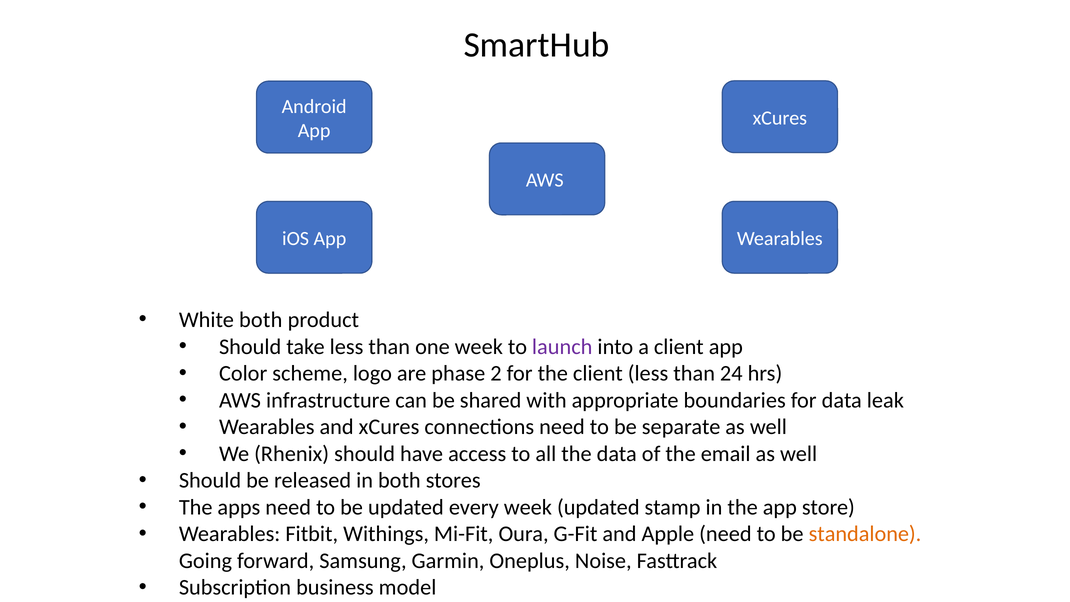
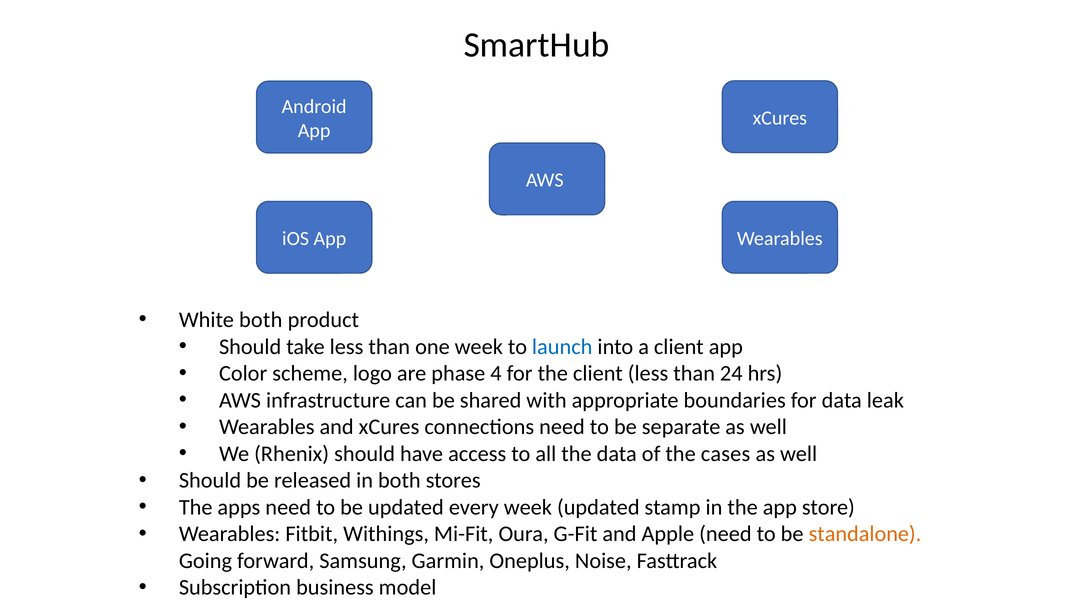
launch colour: purple -> blue (562, 347)
2: 2 -> 4 (496, 373)
email: email -> cases (726, 454)
